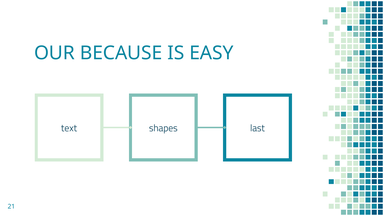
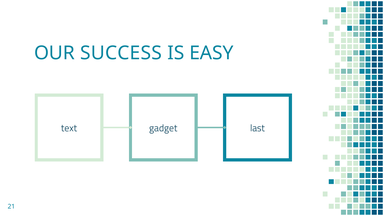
BECAUSE: BECAUSE -> SUCCESS (121, 53)
shapes: shapes -> gadget (163, 128)
